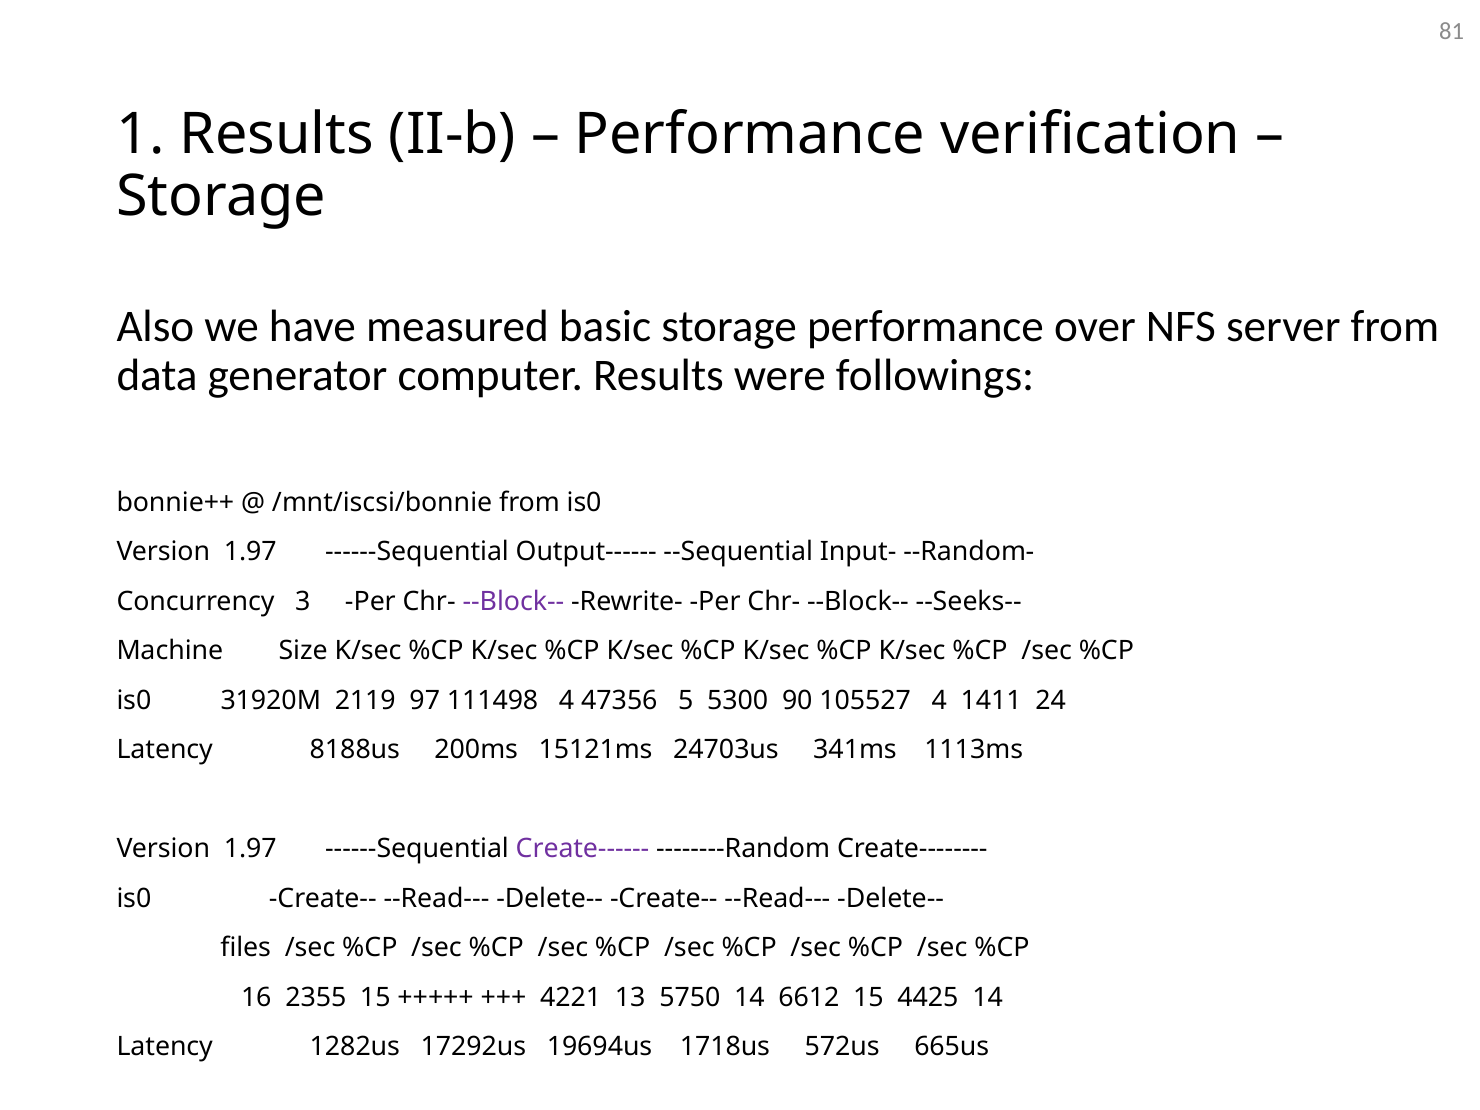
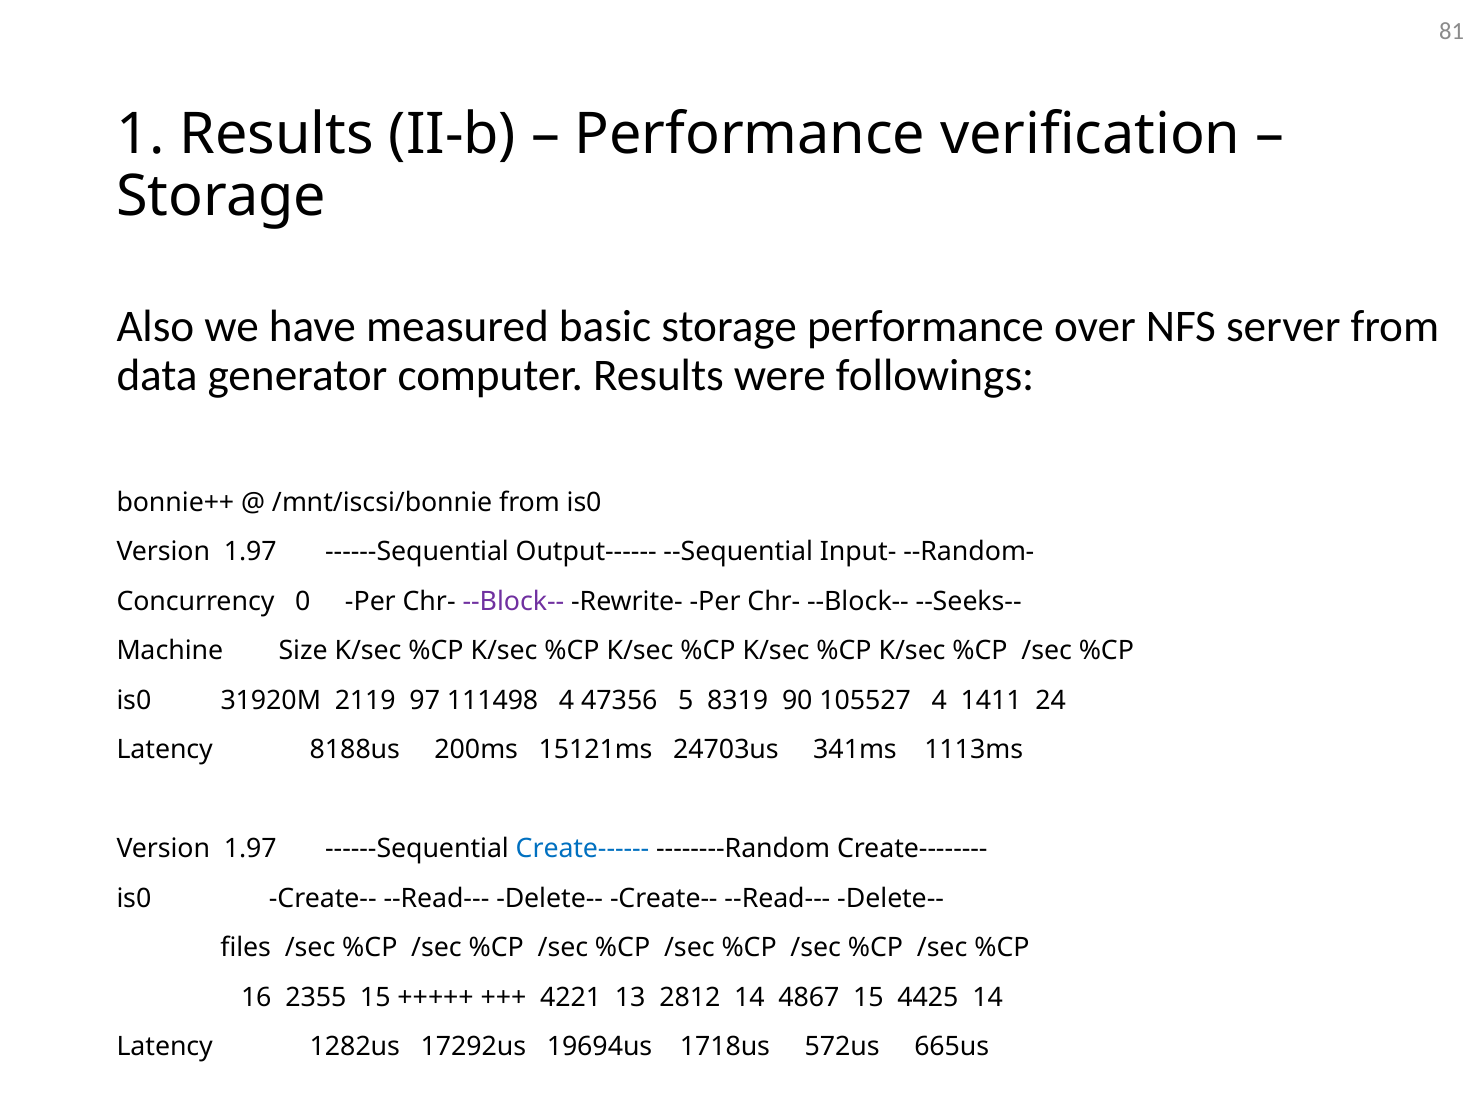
3: 3 -> 0 (303, 602)
5300: 5300 -> 8319 (738, 700)
Create------ colour: purple -> blue (582, 849)
5750: 5750 -> 2812 (690, 997)
6612: 6612 -> 4867 (809, 997)
